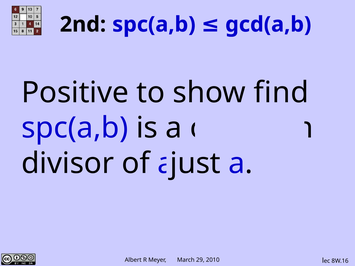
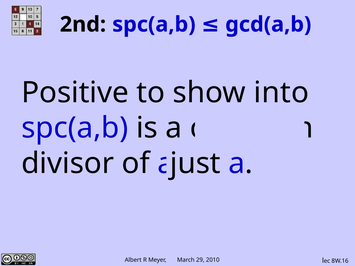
find: find -> into (281, 93)
